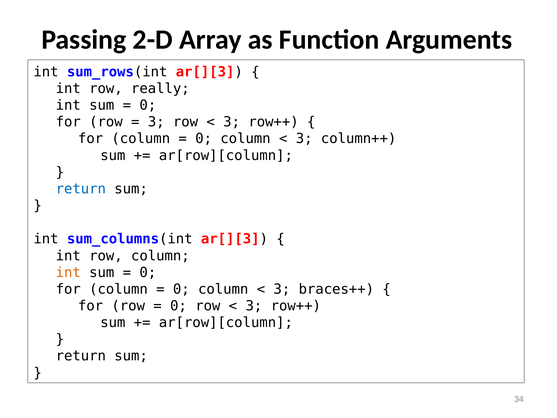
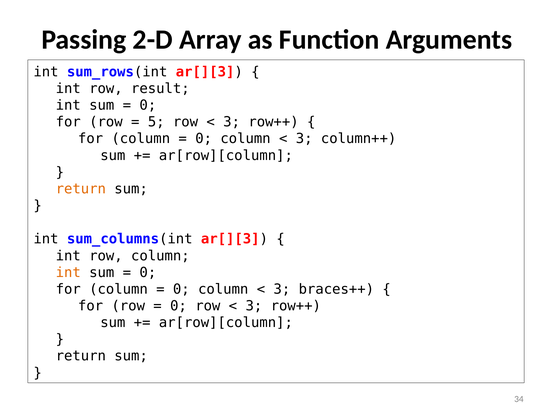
really: really -> result (160, 88)
3: 3 -> 5 (156, 122)
return colour: blue -> orange (81, 189)
